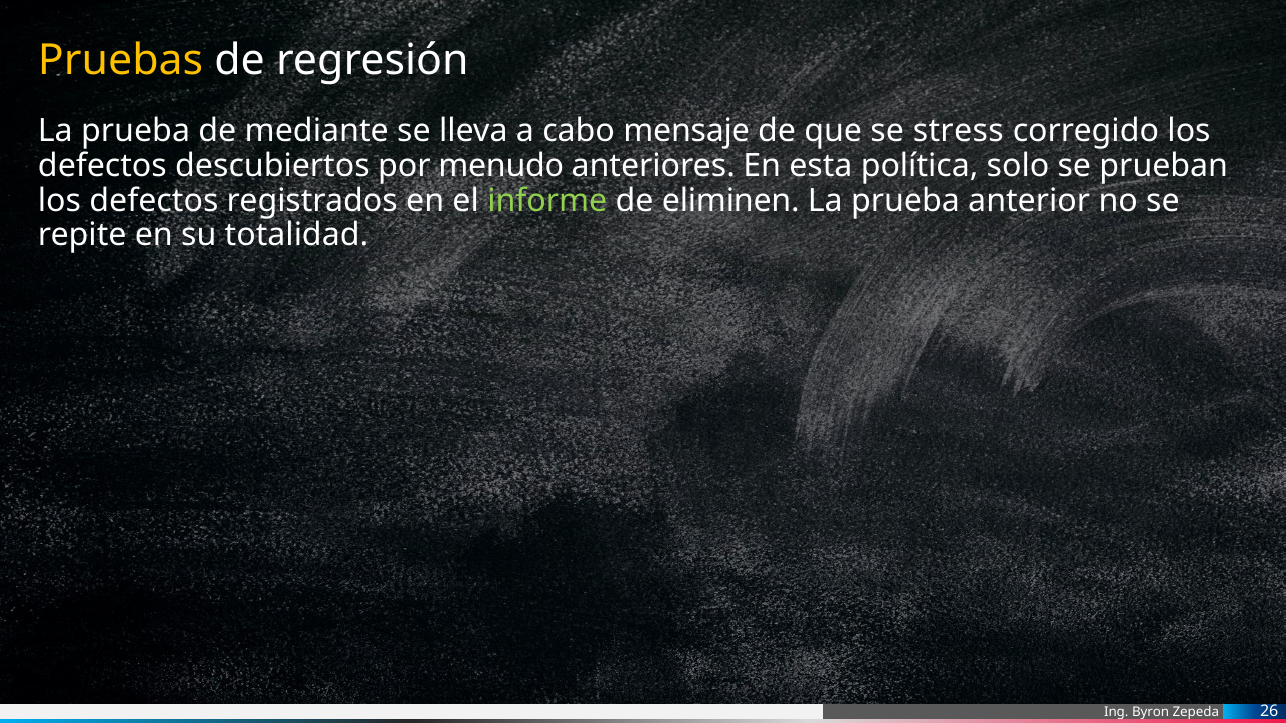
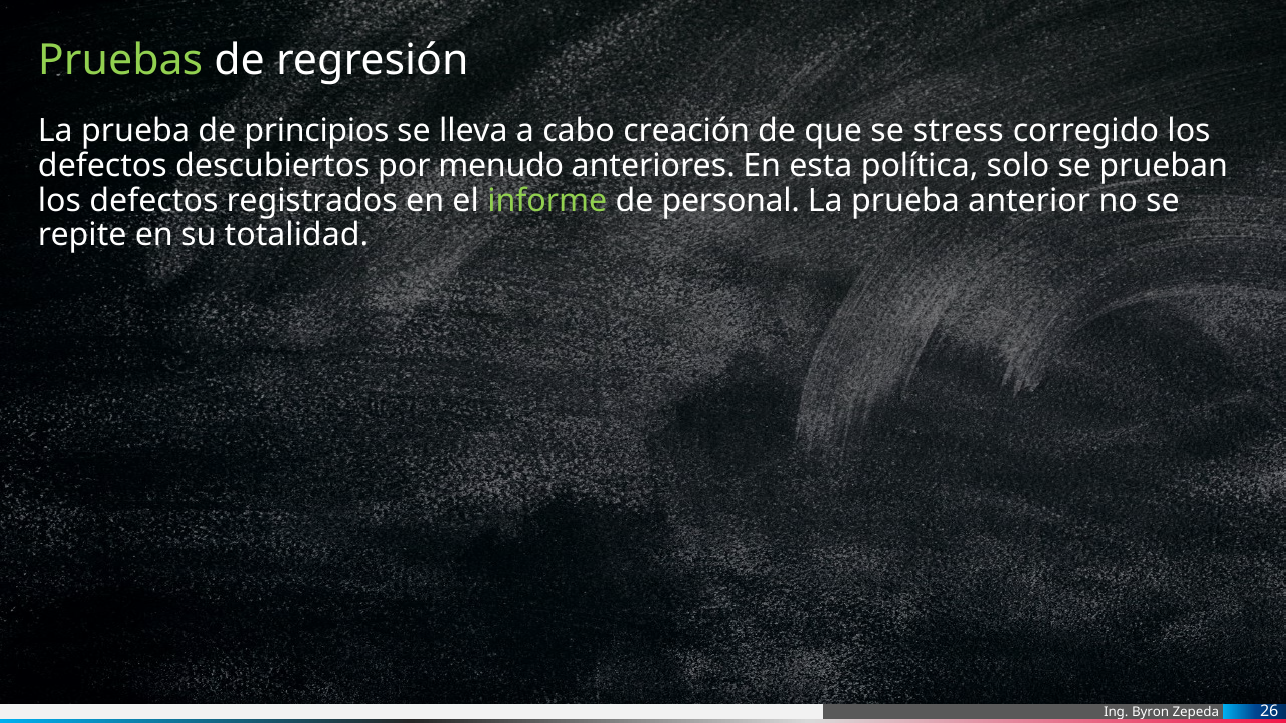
Pruebas colour: yellow -> light green (121, 61)
mediante: mediante -> principios (317, 131)
mensaje: mensaje -> creación (687, 131)
eliminen: eliminen -> personal (731, 201)
